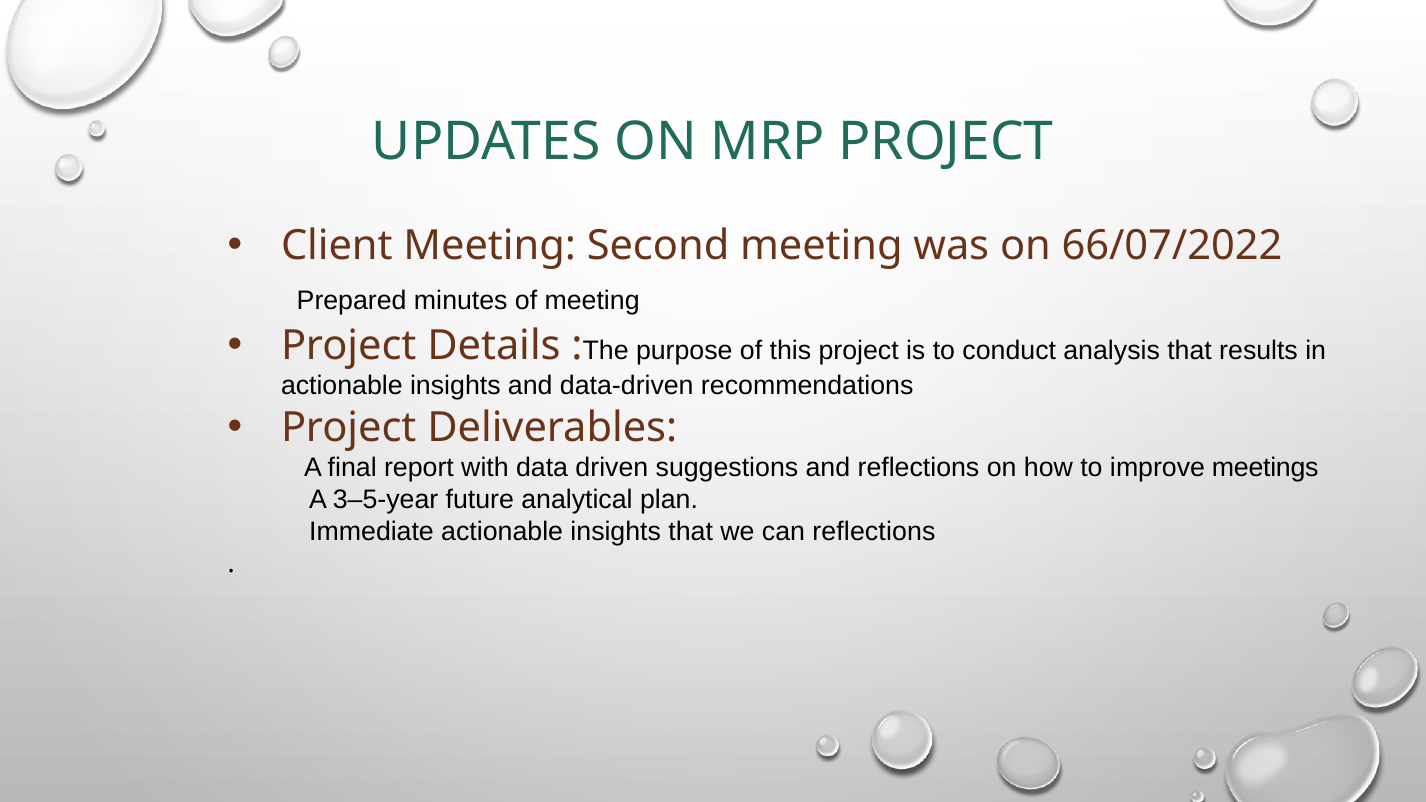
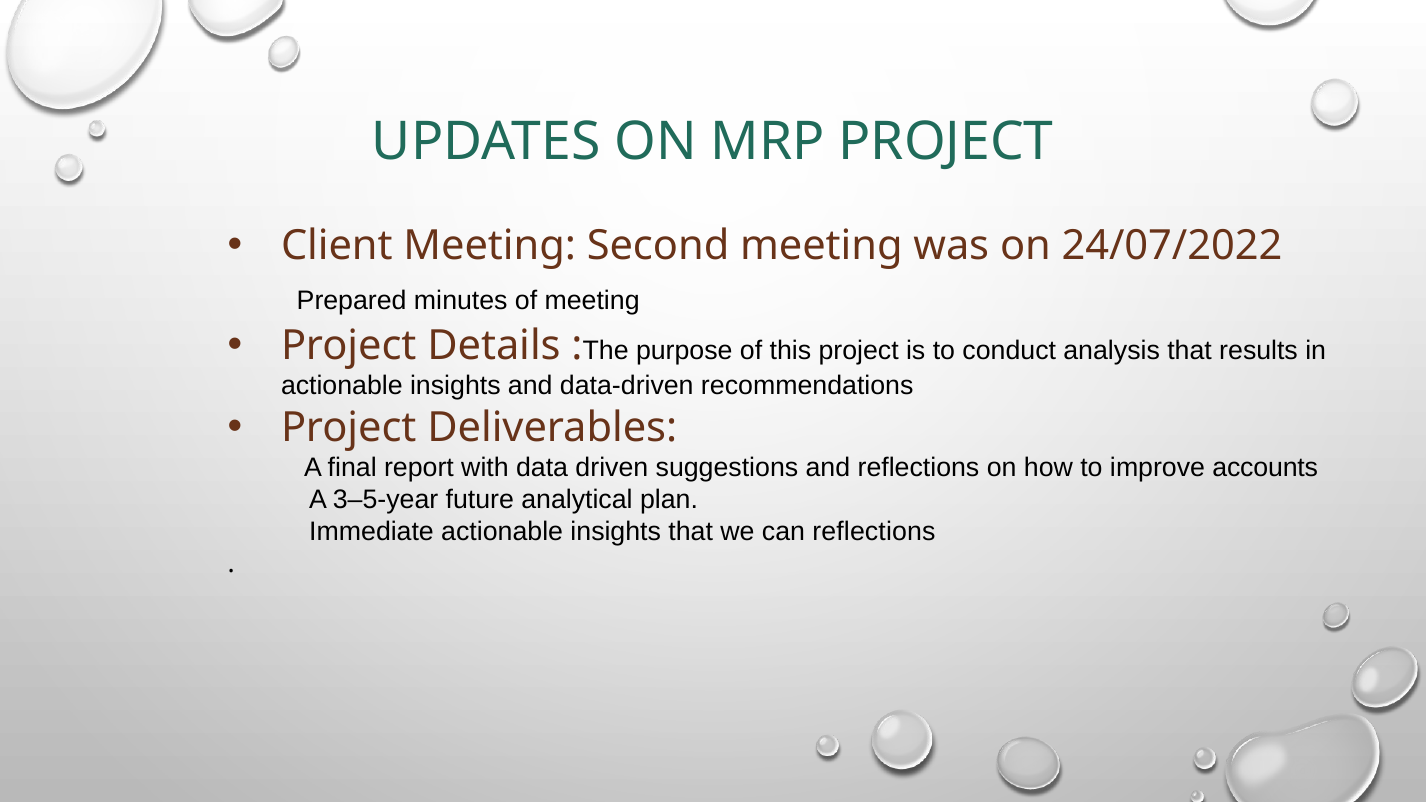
66/07/2022: 66/07/2022 -> 24/07/2022 (1172, 246)
meetings: meetings -> accounts (1265, 468)
